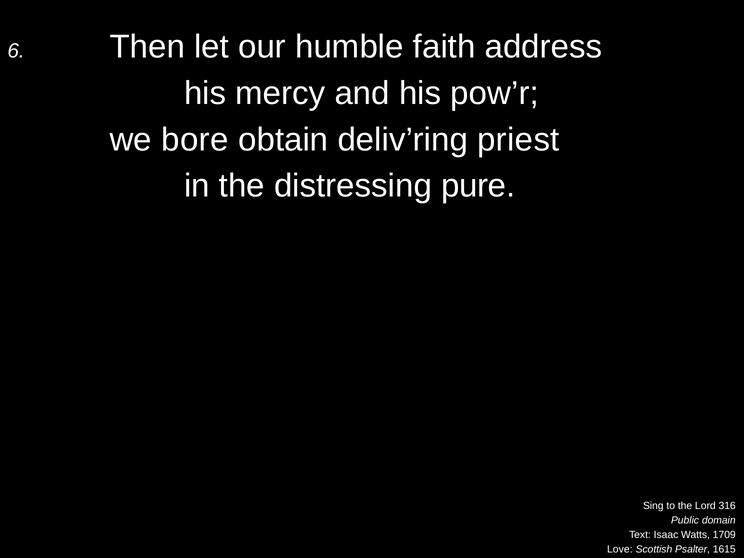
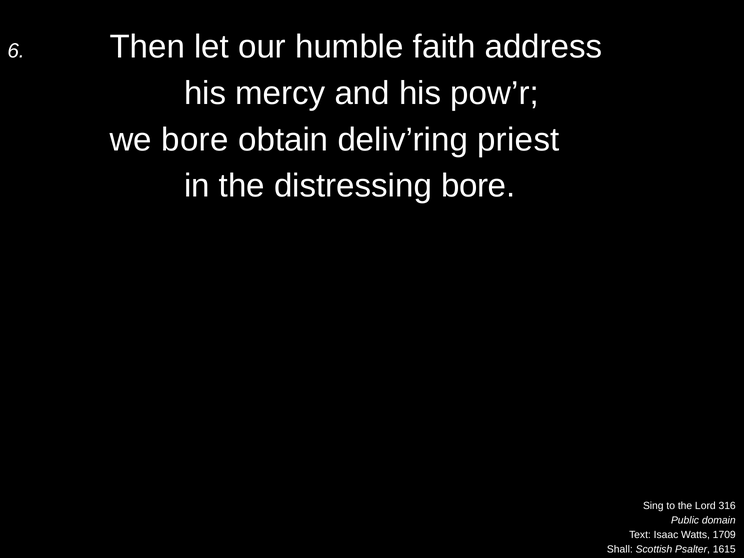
distressing pure: pure -> bore (478, 186)
Love: Love -> Shall (620, 549)
